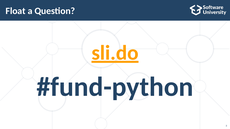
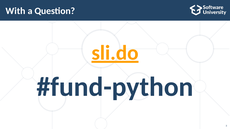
Float: Float -> With (16, 11)
